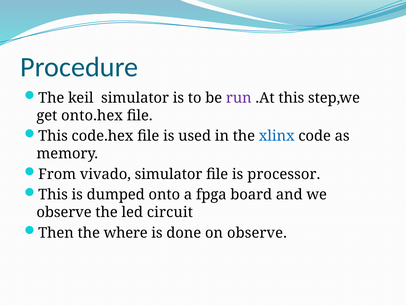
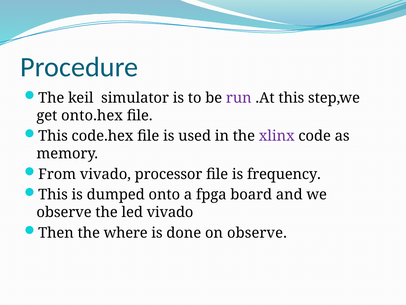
xlinx colour: blue -> purple (277, 136)
vivado simulator: simulator -> processor (169, 174)
processor: processor -> frequency (284, 174)
led circuit: circuit -> vivado (170, 212)
